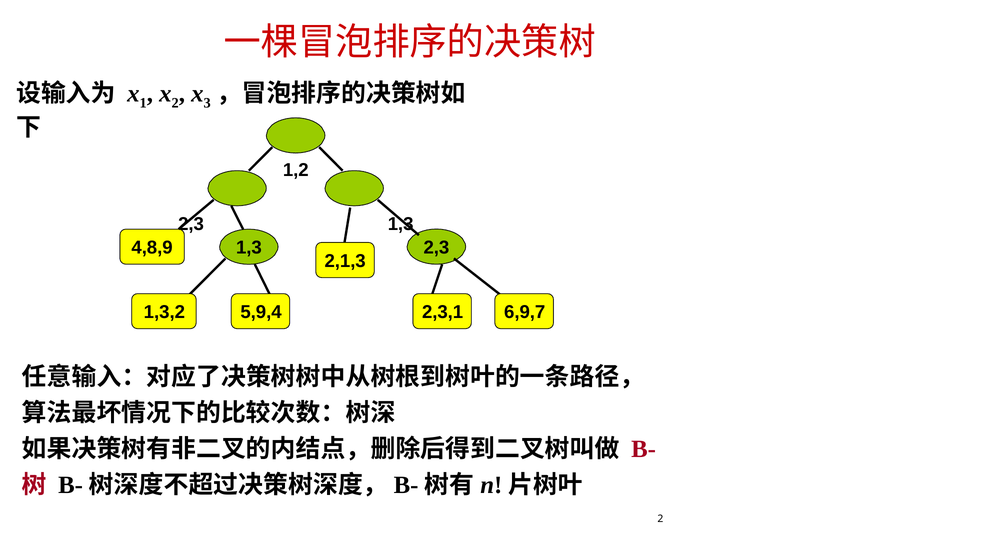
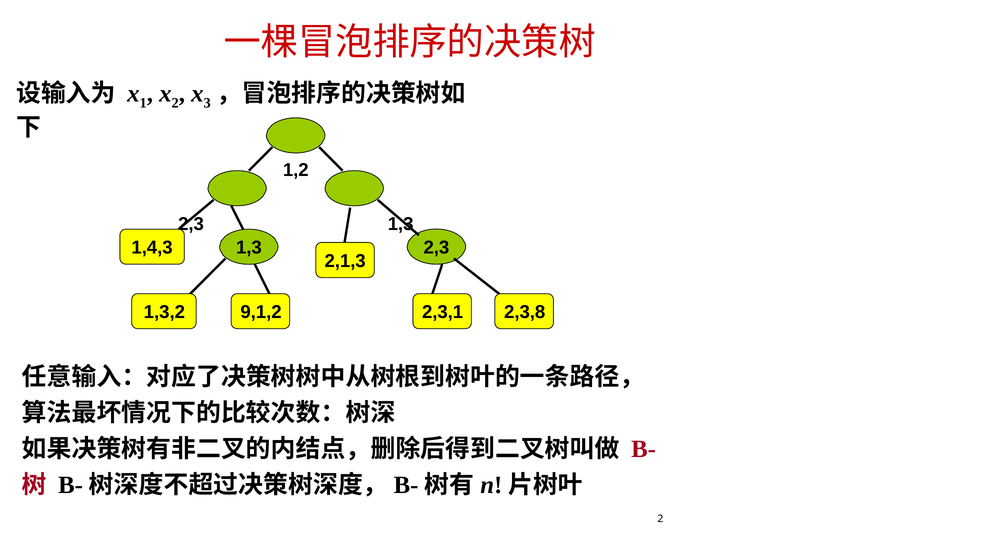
4,8,9: 4,8,9 -> 1,4,3 (152, 248)
5,9,4: 5,9,4 -> 9,1,2 (261, 312)
6,9,7: 6,9,7 -> 2,3,8 (525, 312)
